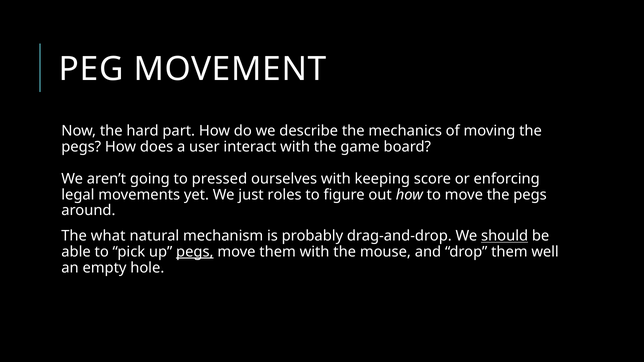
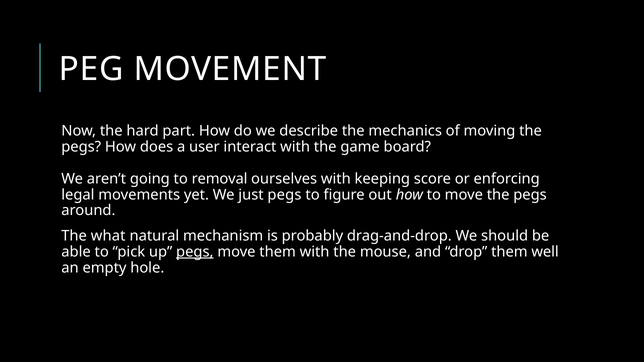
pressed: pressed -> removal (220, 179)
just roles: roles -> pegs (284, 195)
should underline: present -> none (505, 236)
